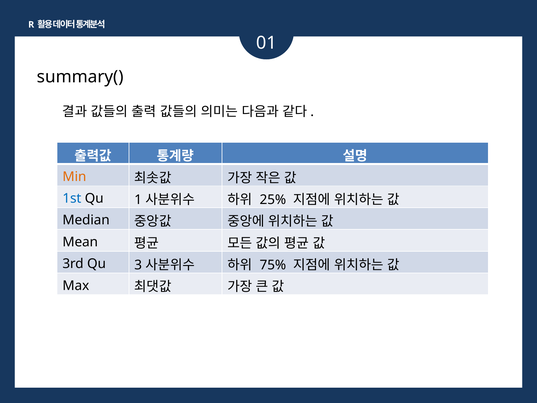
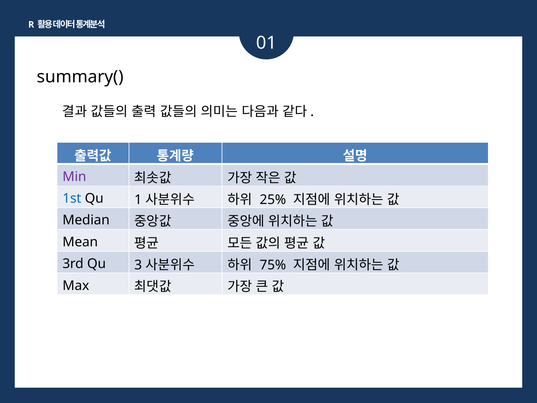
Min colour: orange -> purple (74, 177)
